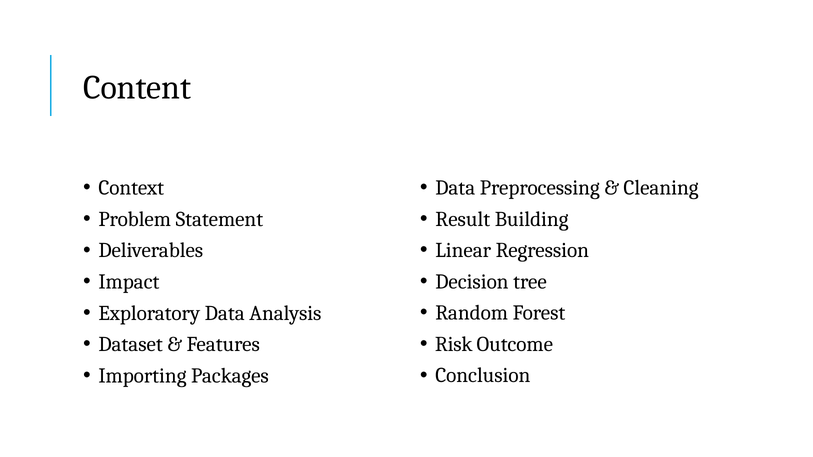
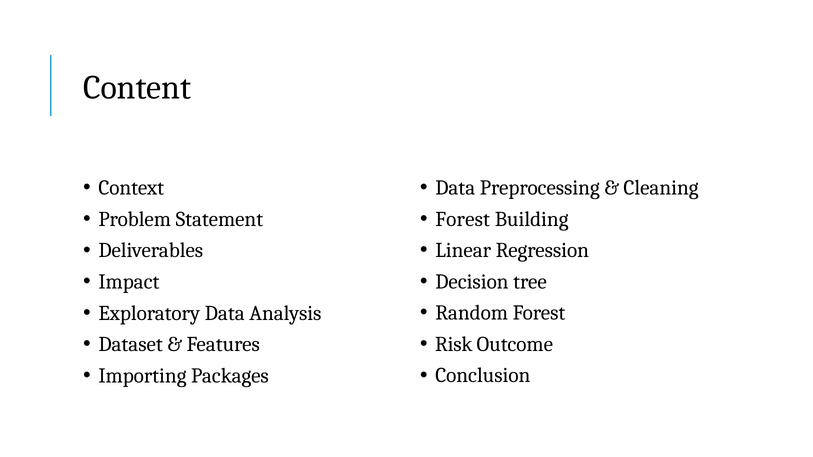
Result: Result -> Forest (463, 219)
